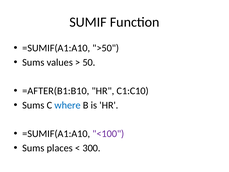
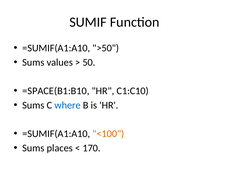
=AFTER(B1:B10: =AFTER(B1:B10 -> =SPACE(B1:B10 (56, 91)
<100 colour: purple -> orange (108, 134)
300: 300 -> 170 (92, 148)
